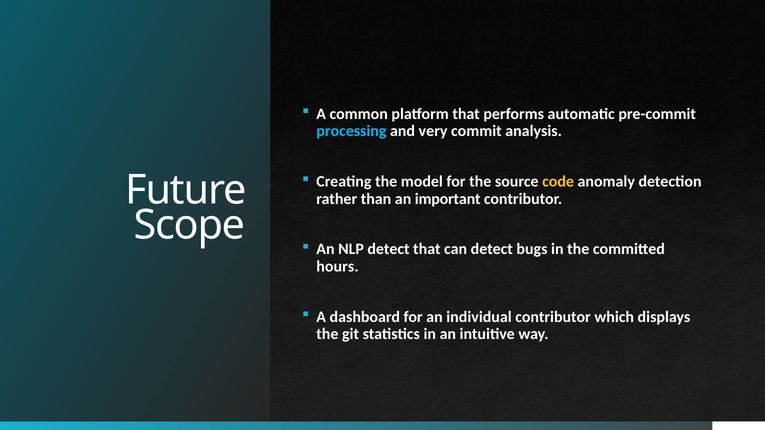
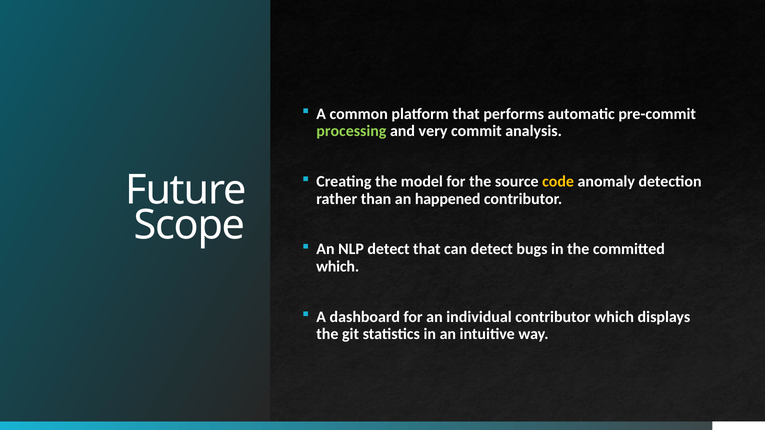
processing colour: light blue -> light green (351, 131)
important: important -> happened (448, 199)
hours: hours -> which (338, 267)
